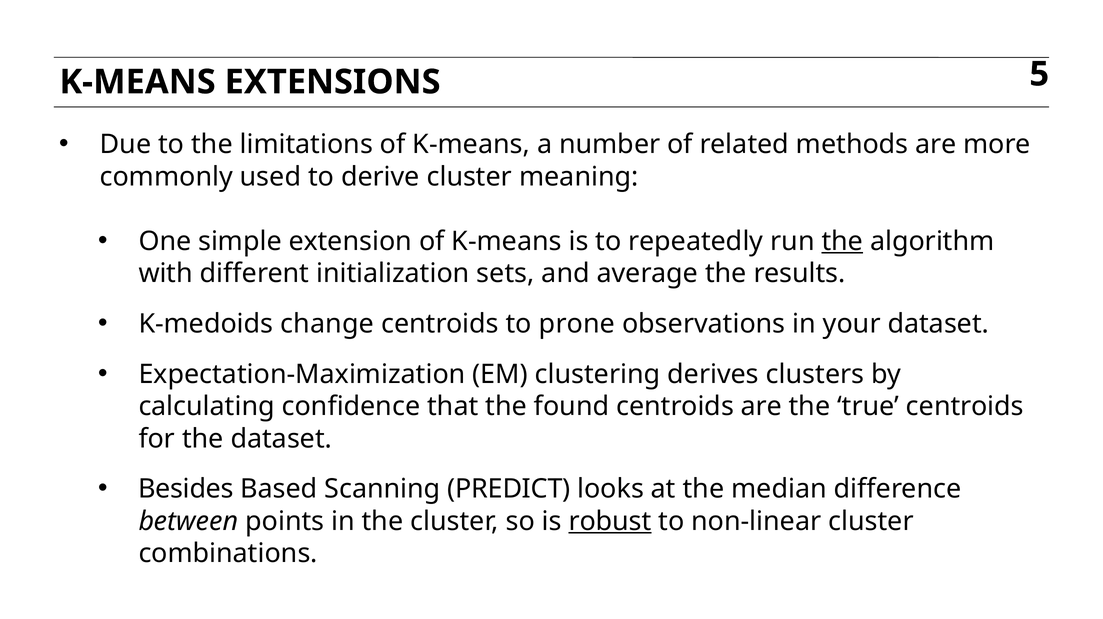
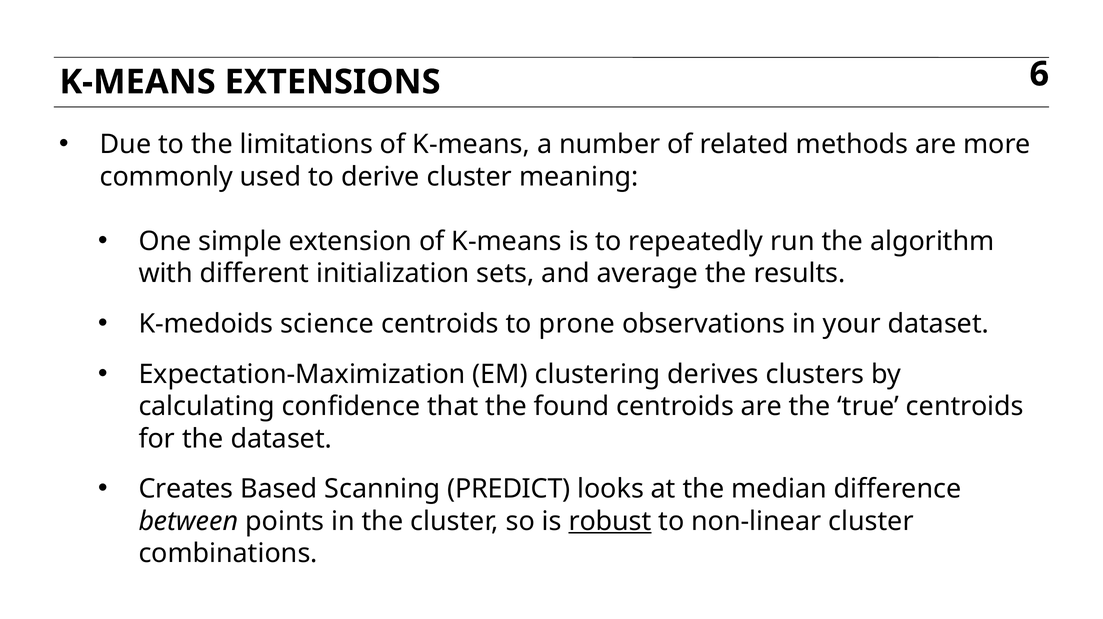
5: 5 -> 6 (1039, 74)
the underline: present -> none (842, 241)
change: change -> science (327, 324)
Besides: Besides -> Creates (186, 489)
